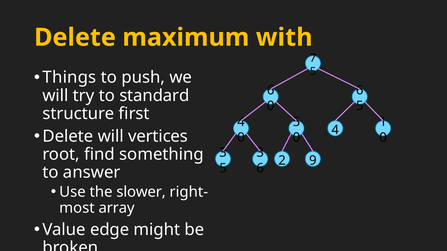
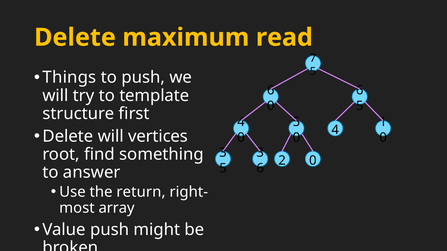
with: with -> read (284, 38)
standard: standard -> template (154, 96)
2 9: 9 -> 0 (313, 161)
slower: slower -> return (141, 192)
Value edge: edge -> push (110, 230)
